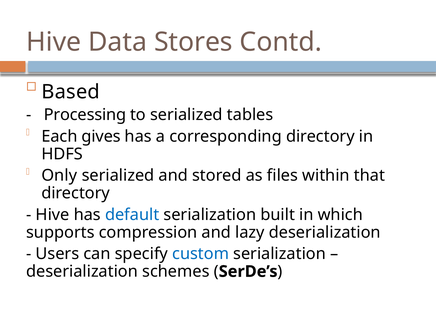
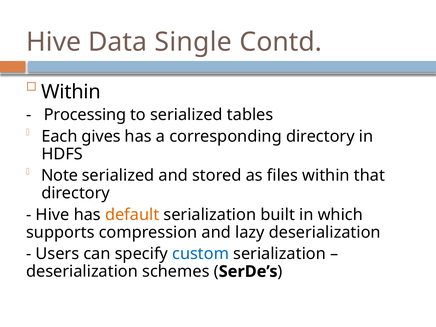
Stores: Stores -> Single (193, 42)
Based: Based -> Within (71, 92)
Only: Only -> Note (60, 175)
default colour: blue -> orange (132, 215)
